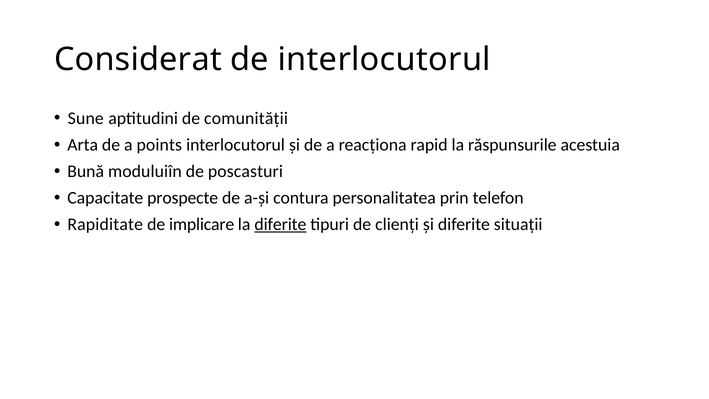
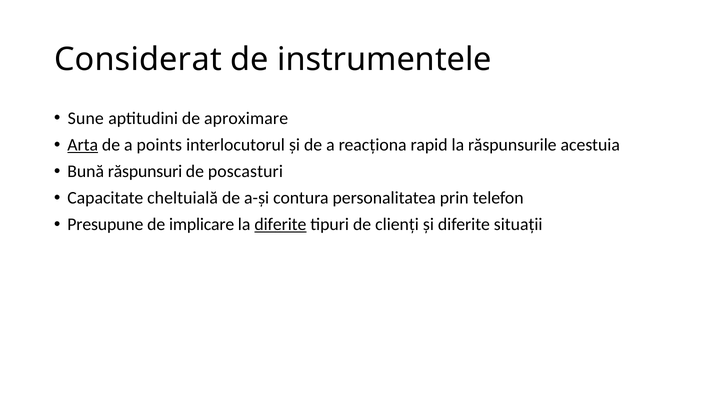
de interlocutorul: interlocutorul -> instrumentele (384, 60)
comunității: comunității -> aproximare (246, 118)
Arta underline: none -> present (83, 145)
moduluiîn: moduluiîn -> răspunsuri (145, 171)
prospecte: prospecte -> cheltuială (183, 198)
Rapiditate: Rapiditate -> Presupune (105, 224)
